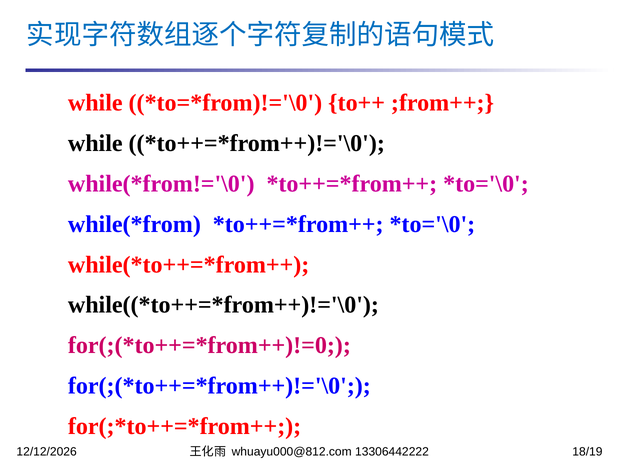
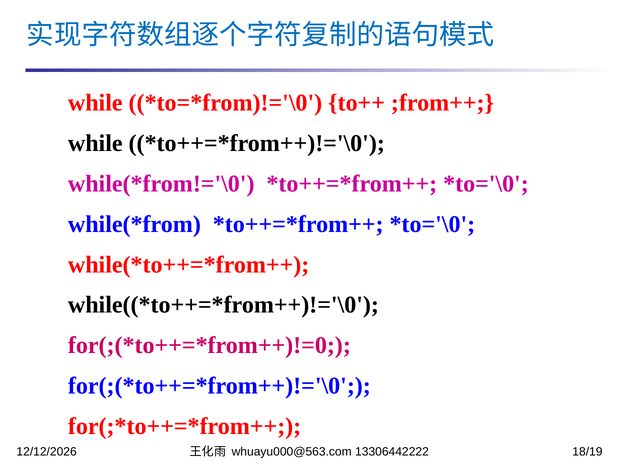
whuayu000@812.com: whuayu000@812.com -> whuayu000@563.com (292, 452)
